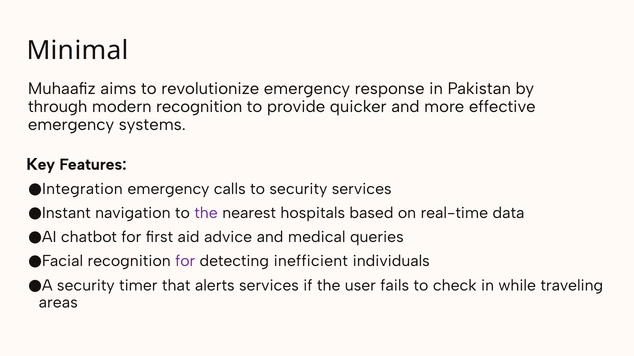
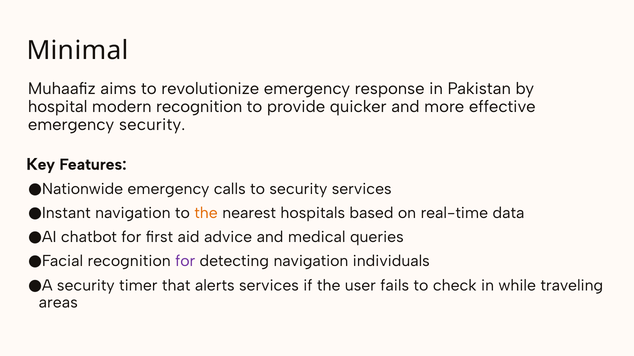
through: through -> hospital (58, 107)
emergency systems: systems -> security (152, 125)
Integration: Integration -> Nationwide (83, 189)
the colour: purple -> orange (206, 213)
detecting inefficient: inefficient -> navigation (311, 262)
